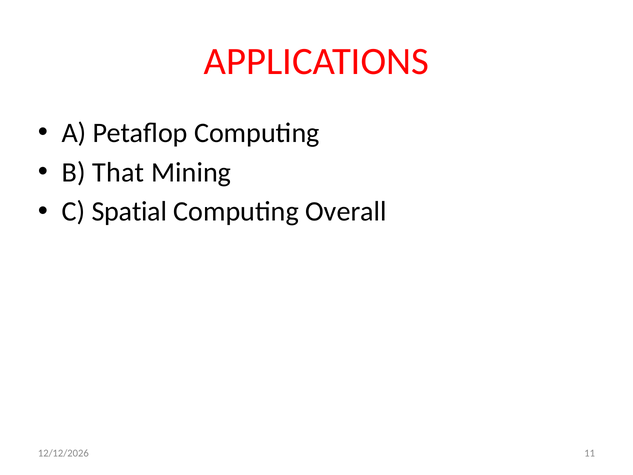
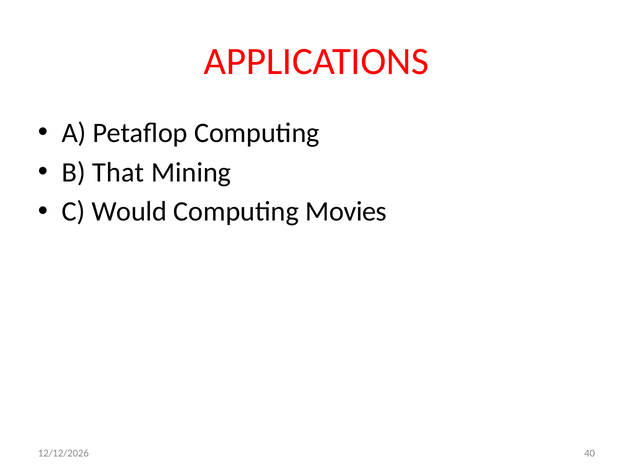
Spatial: Spatial -> Would (129, 212)
Overall: Overall -> Movies (346, 212)
11: 11 -> 40 (590, 453)
